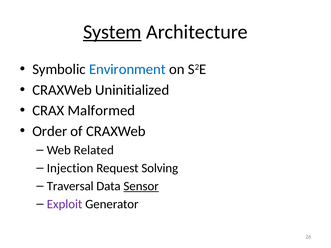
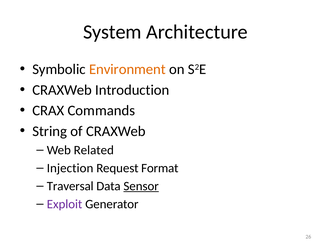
System underline: present -> none (112, 32)
Environment colour: blue -> orange (127, 69)
Uninitialized: Uninitialized -> Introduction (132, 90)
Malformed: Malformed -> Commands (101, 111)
Order: Order -> String (50, 131)
Solving: Solving -> Format (160, 168)
